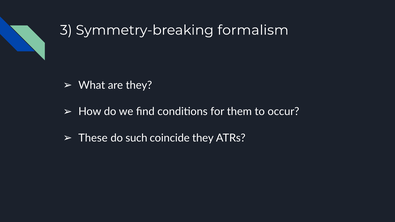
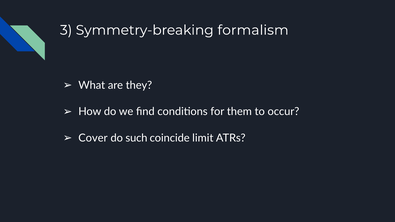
These: These -> Cover (93, 138)
coincide they: they -> limit (203, 138)
